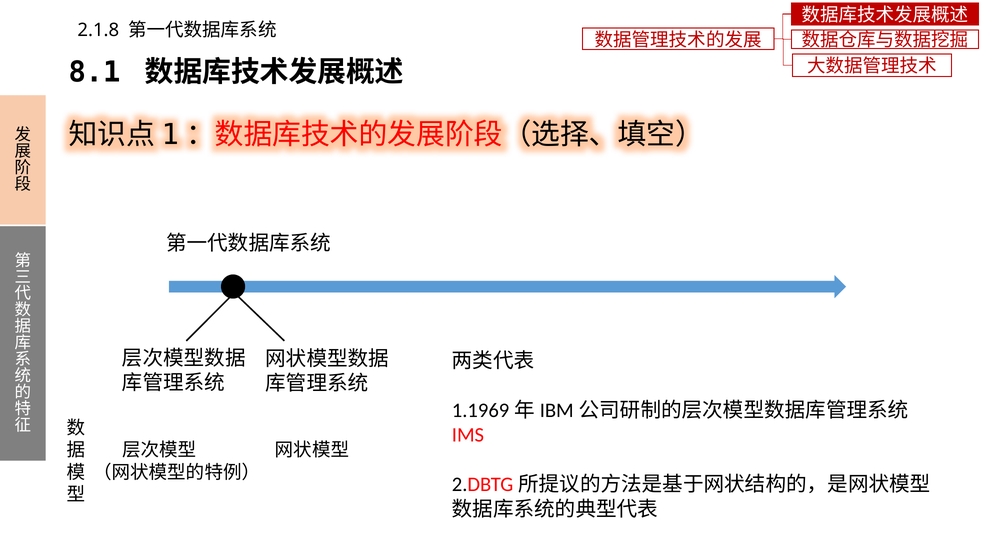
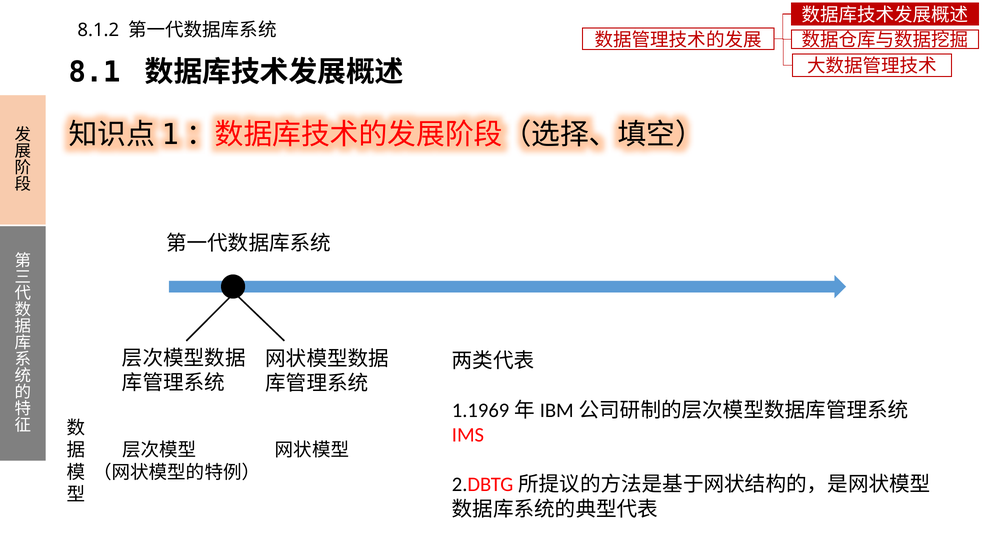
2.1.8: 2.1.8 -> 8.1.2 (98, 30)
